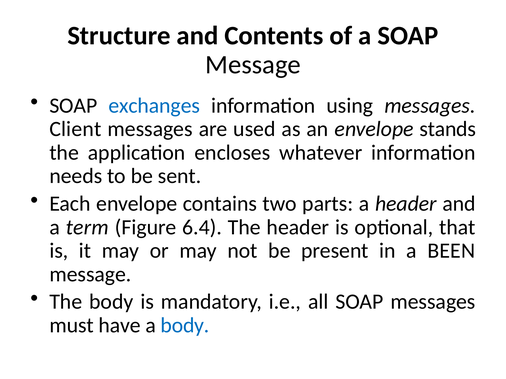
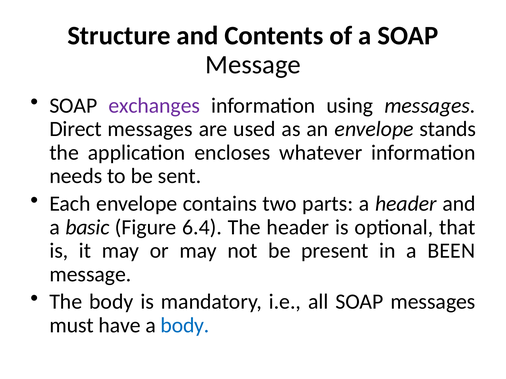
exchanges colour: blue -> purple (154, 106)
Client: Client -> Direct (76, 129)
term: term -> basic (87, 227)
